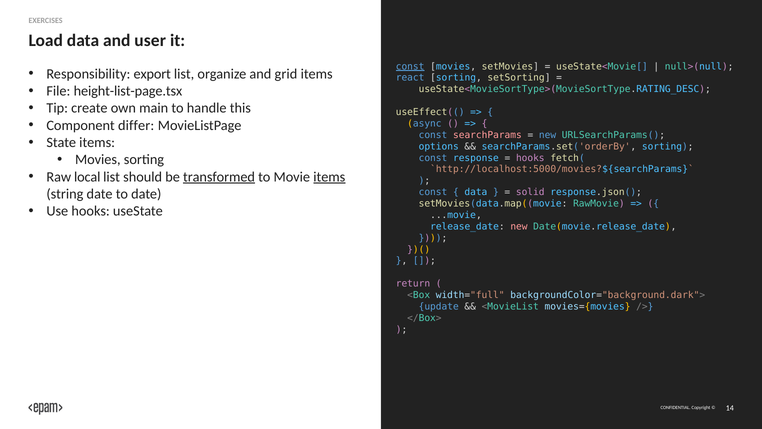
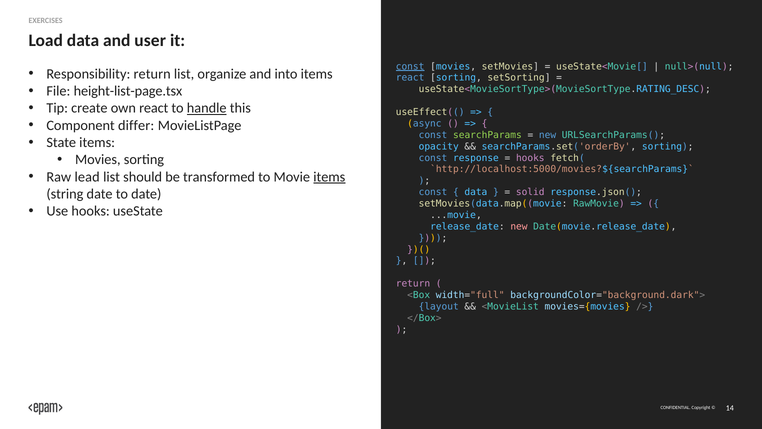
Responsibility export: export -> return (152, 74)
grid: grid -> into (286, 74)
own main: main -> react (154, 108)
handle underline: none -> present (207, 108)
searchParams colour: pink -> light green (487, 135)
options: options -> opacity (439, 146)
local: local -> lead (87, 177)
transformed underline: present -> none (219, 177)
update: update -> layout (439, 306)
